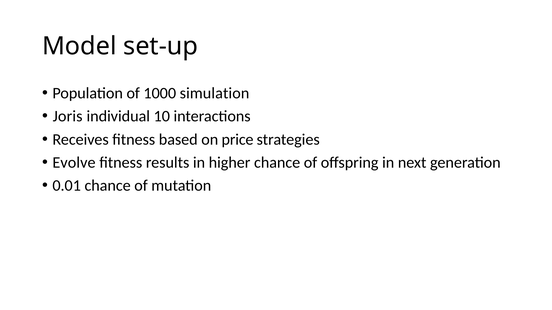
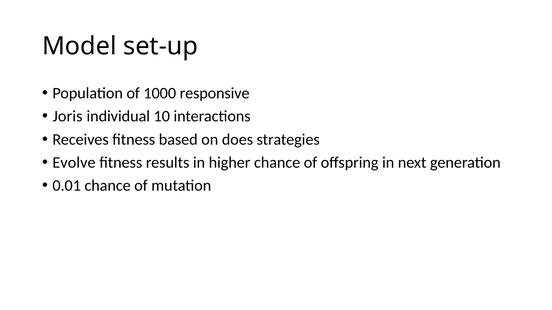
simulation: simulation -> responsive (215, 93)
price: price -> does (237, 140)
